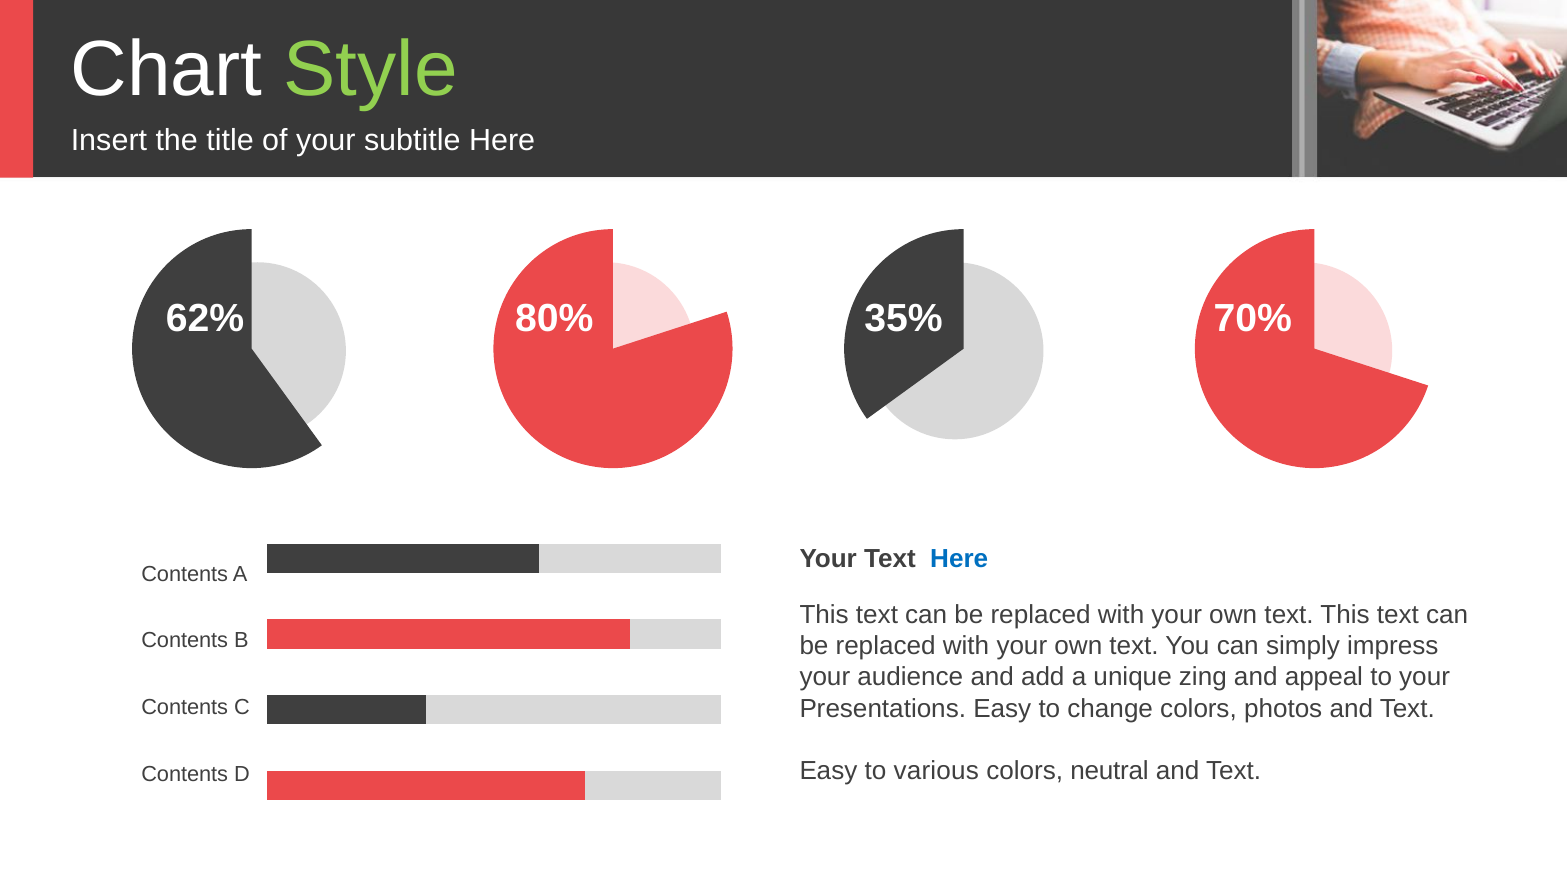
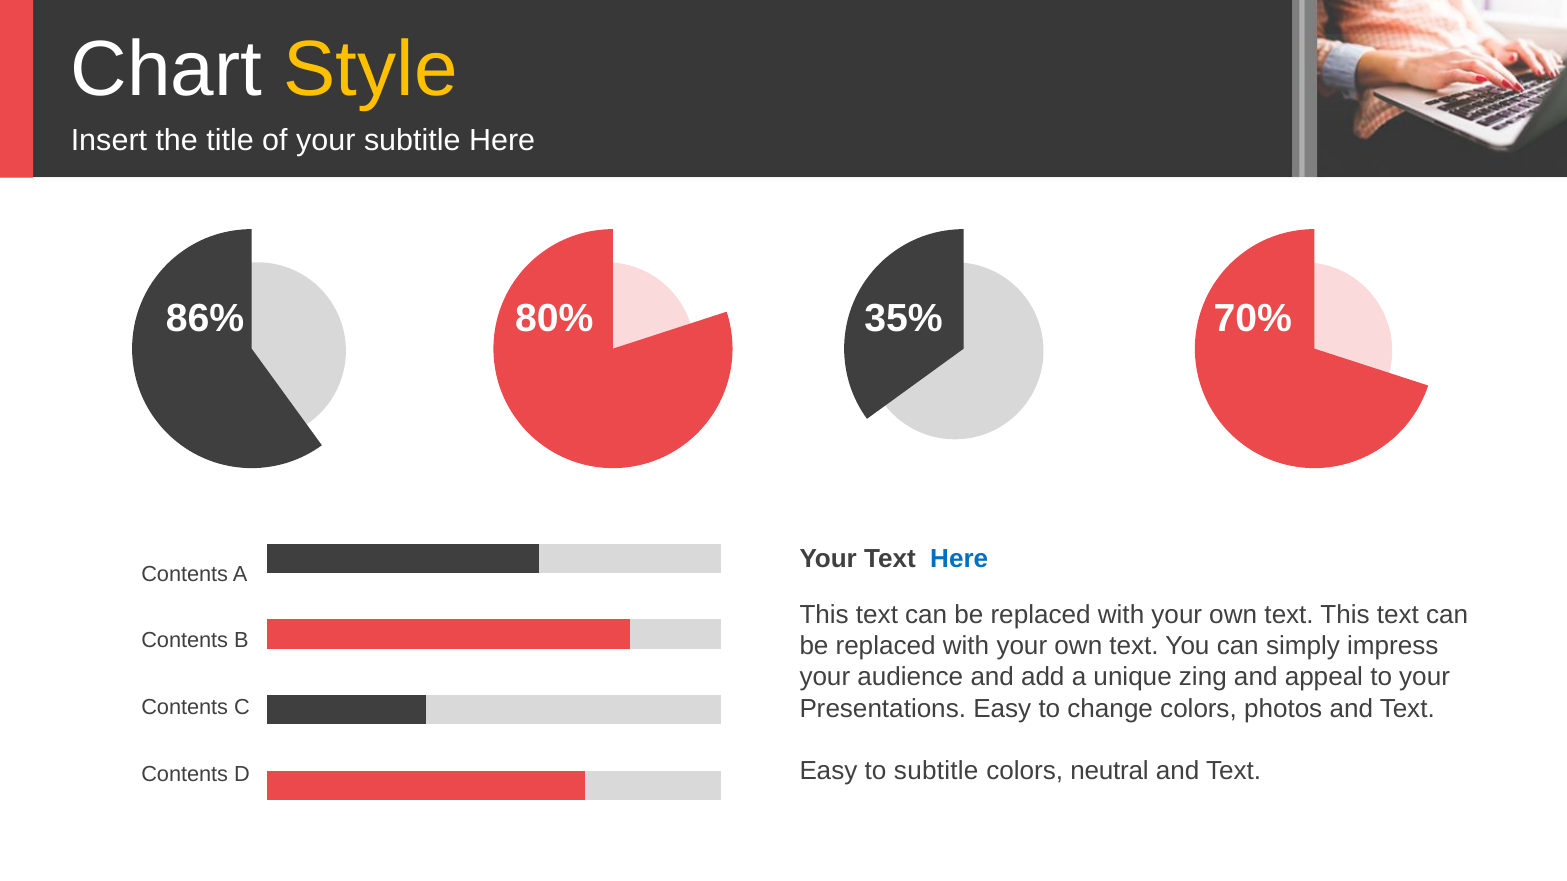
Style colour: light green -> yellow (371, 69)
62%: 62% -> 86% (205, 319)
to various: various -> subtitle (936, 772)
